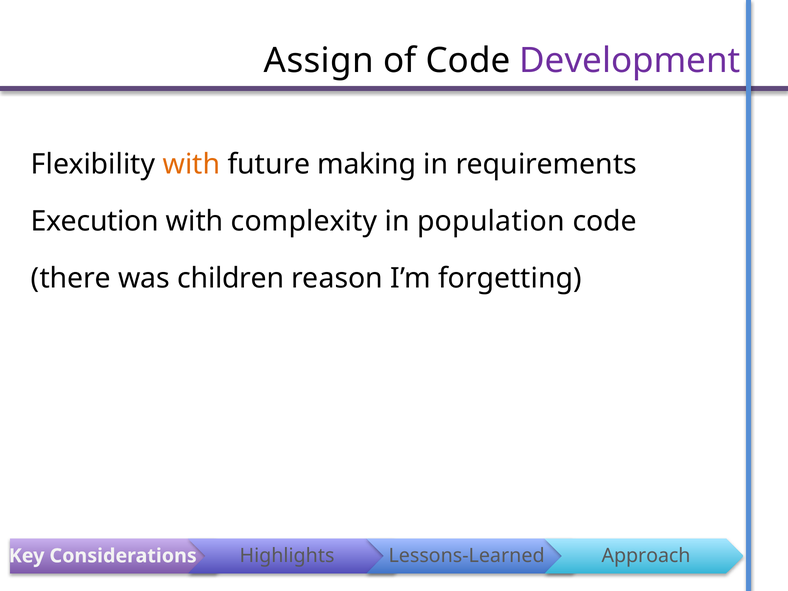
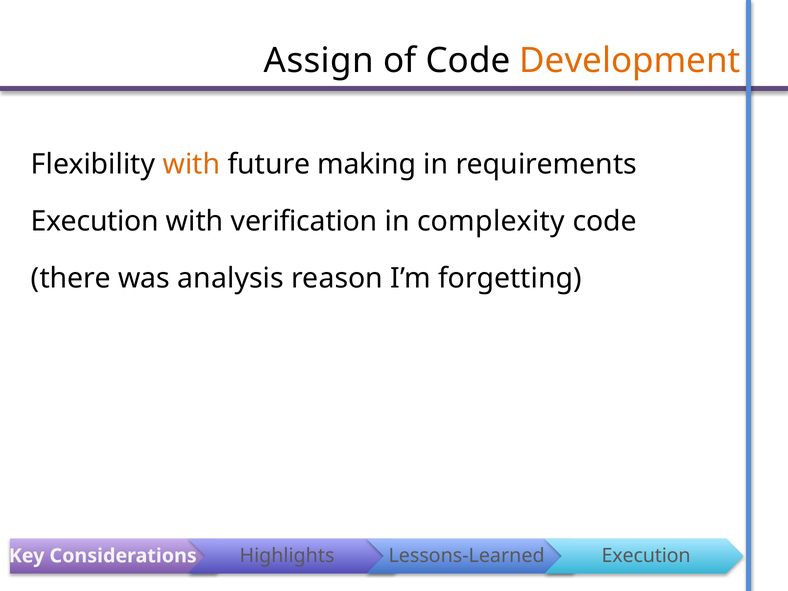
Development colour: purple -> orange (630, 61)
complexity: complexity -> verification (304, 221)
population: population -> complexity (491, 221)
children: children -> analysis (231, 278)
Lessons-Learned Approach: Approach -> Execution (646, 556)
